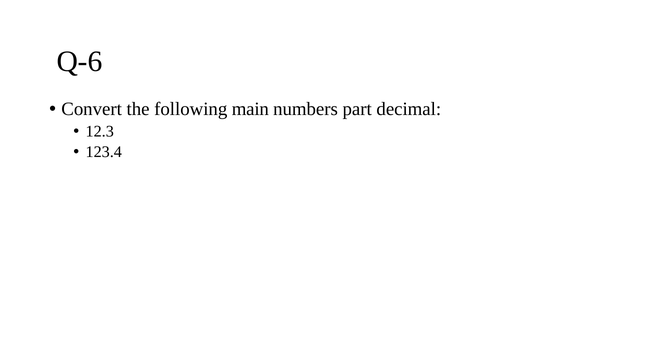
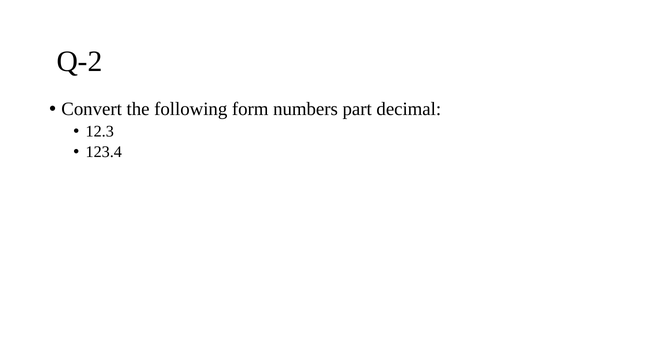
Q-6: Q-6 -> Q-2 (80, 61)
main: main -> form (250, 109)
